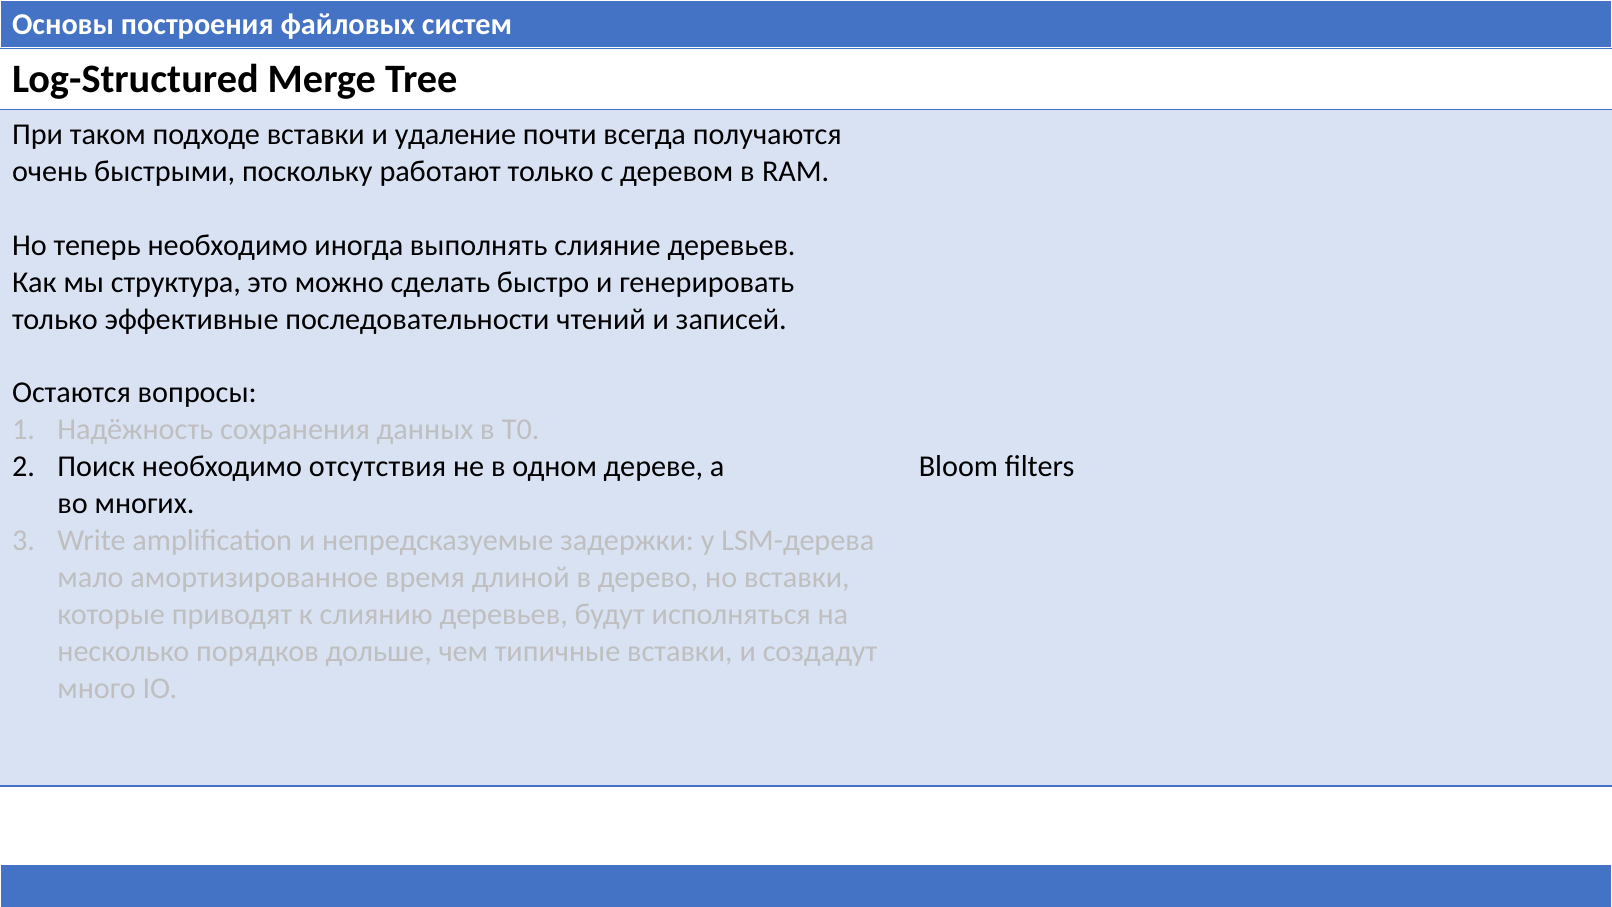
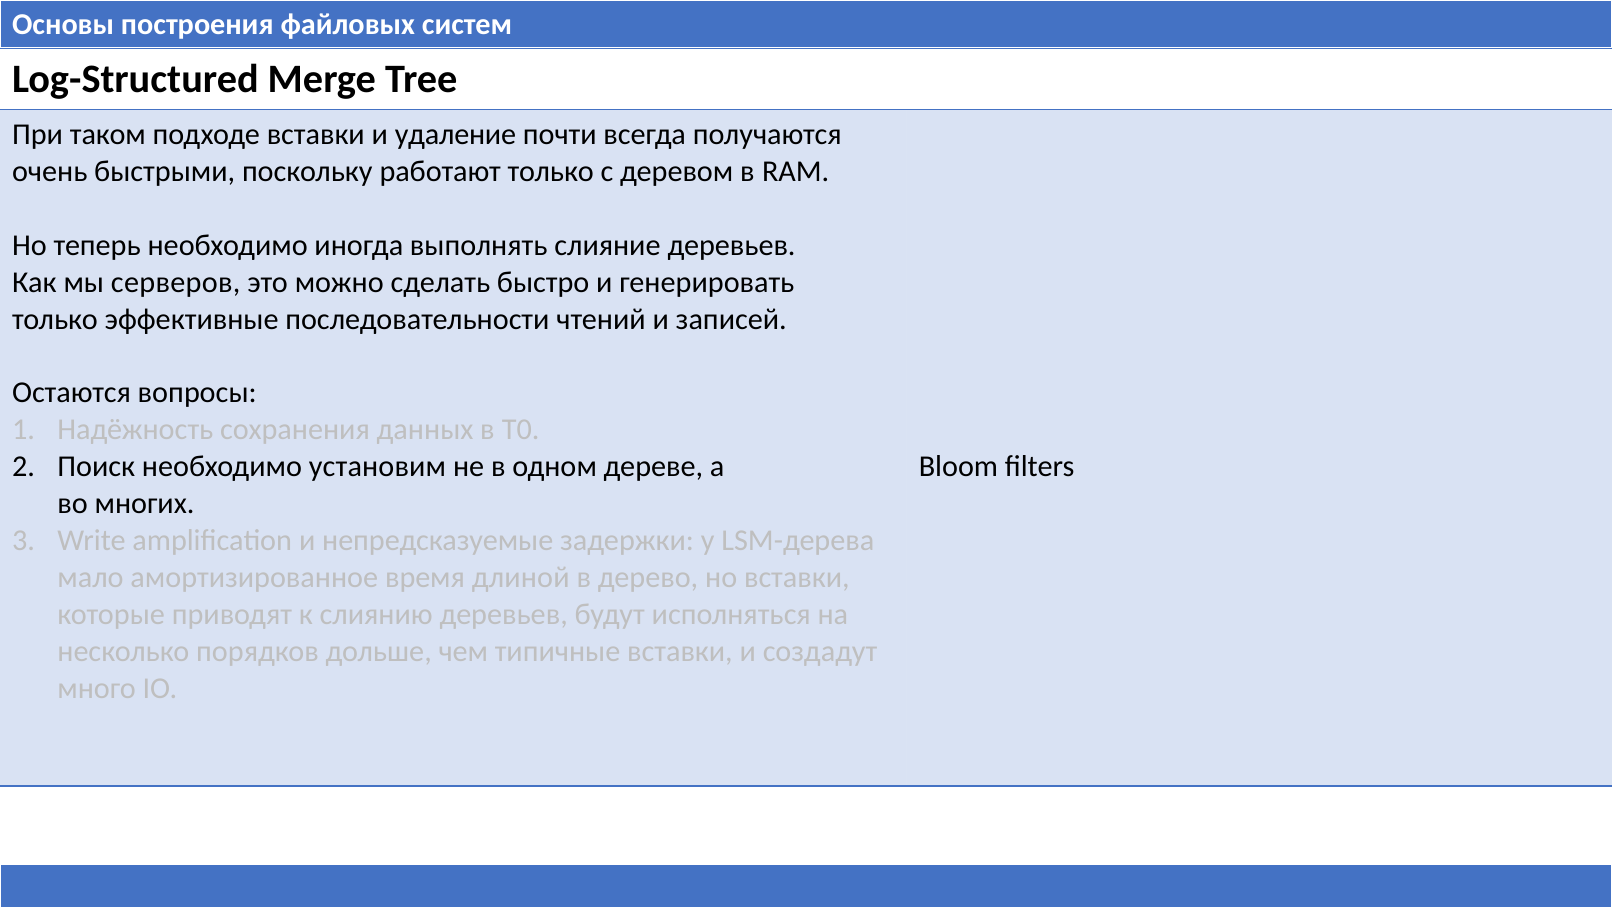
структура: структура -> серверов (176, 282)
отсутствия: отсутствия -> установим (378, 467)
